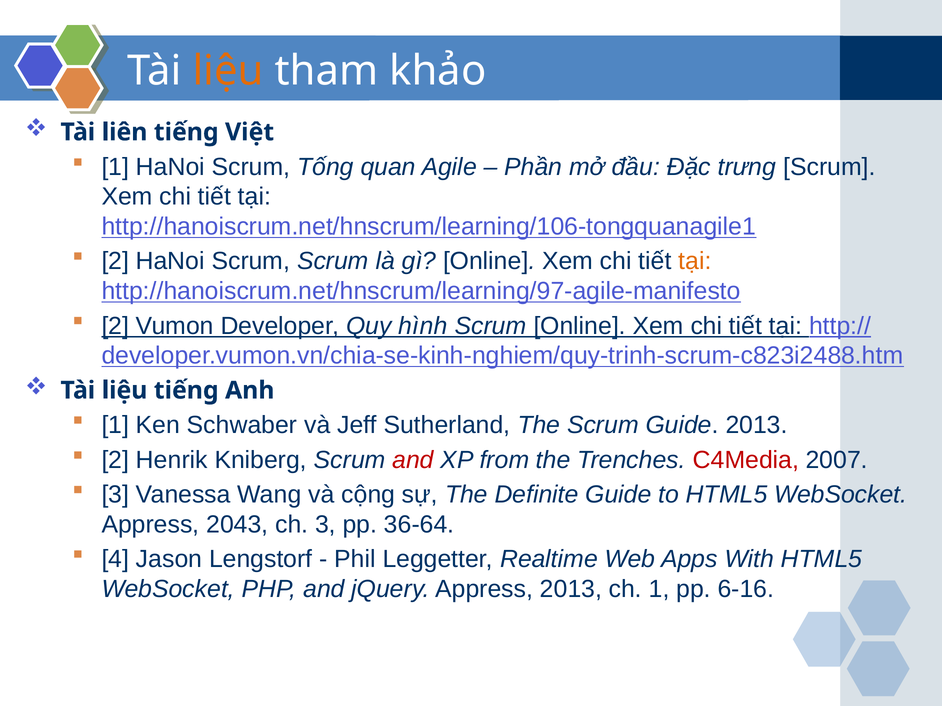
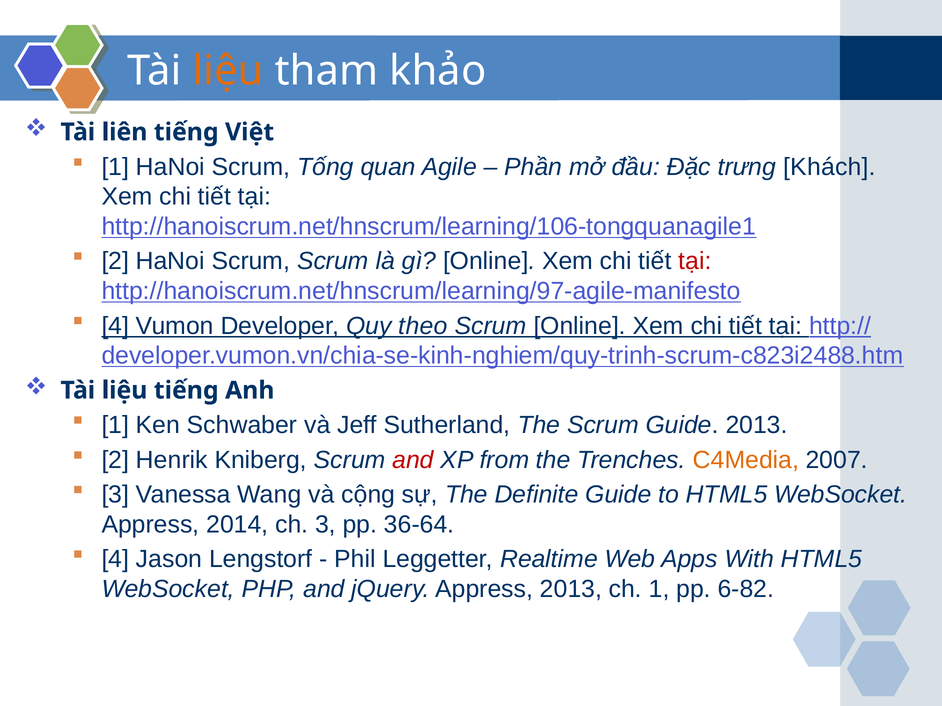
trưng Scrum: Scrum -> Khách (829, 167)
tại colour: orange -> red (695, 261)
2: 2 -> 4 (115, 326)
hình: hình -> theo (423, 326)
C4Media colour: red -> orange (746, 460)
2043: 2043 -> 2014 (237, 525)
6-16: 6-16 -> 6-82 (746, 589)
